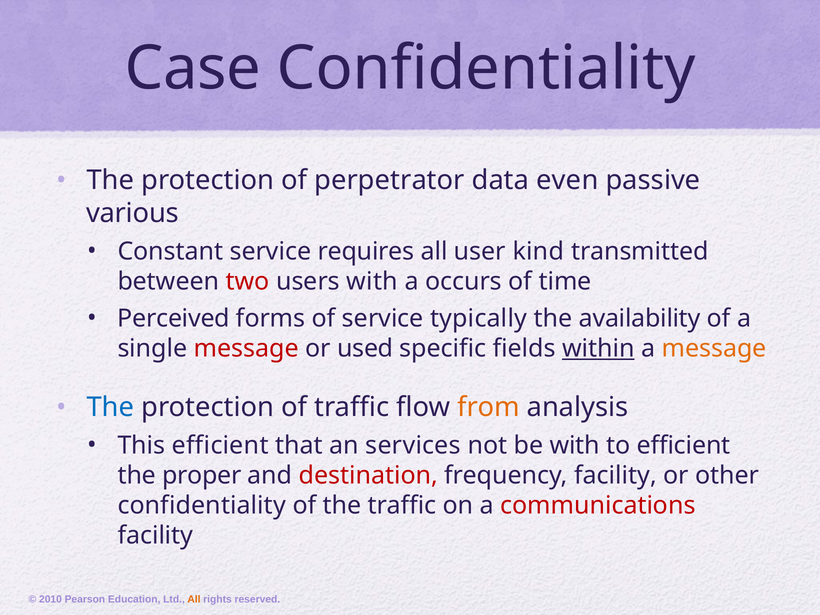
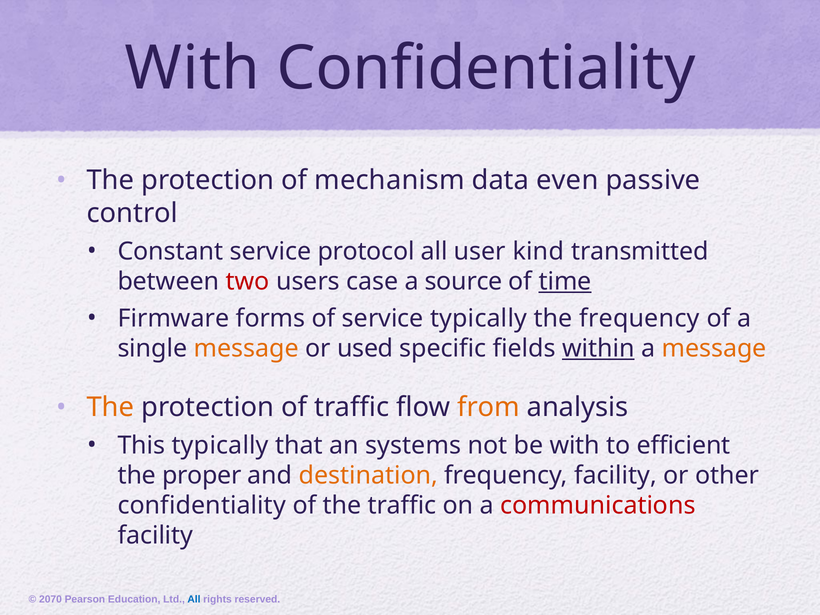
Case: Case -> With (192, 68)
perpetrator: perpetrator -> mechanism (389, 180)
various: various -> control (132, 213)
requires: requires -> protocol (366, 251)
users with: with -> case (372, 281)
occurs: occurs -> source (464, 281)
time underline: none -> present (565, 281)
Perceived: Perceived -> Firmware (173, 318)
the availability: availability -> frequency (639, 318)
message colour: red -> orange (246, 348)
The colour: blue -> orange (111, 407)
This efficient: efficient -> typically (220, 445)
services: services -> systems (413, 445)
destination colour: red -> orange (368, 475)
2010: 2010 -> 2070 (51, 599)
All colour: orange -> blue (194, 599)
